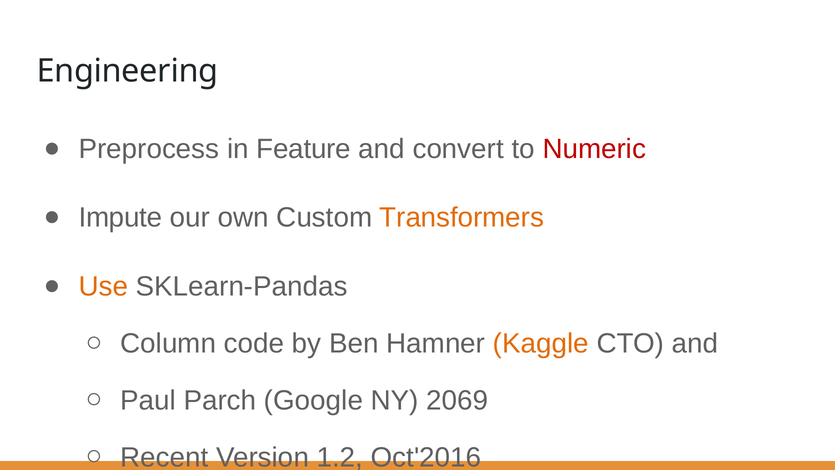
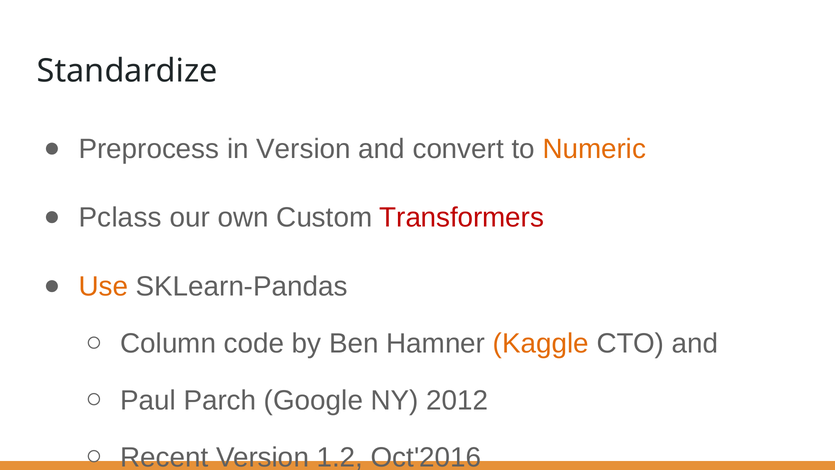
Engineering: Engineering -> Standardize (127, 71)
in Feature: Feature -> Version (304, 149)
Numeric colour: red -> orange (594, 149)
Impute: Impute -> Pclass (120, 218)
Transformers colour: orange -> red (462, 218)
2069: 2069 -> 2012 (457, 400)
